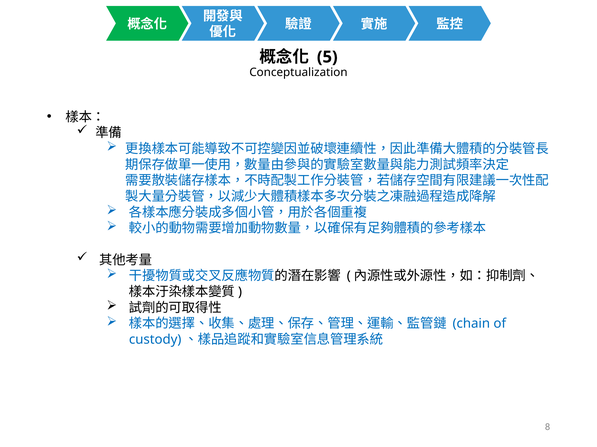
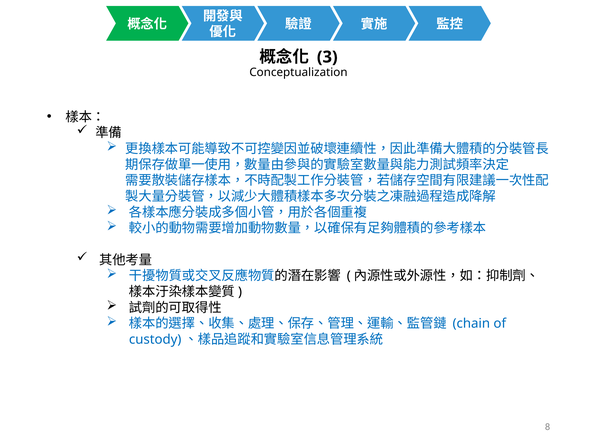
5: 5 -> 3 (327, 57)
